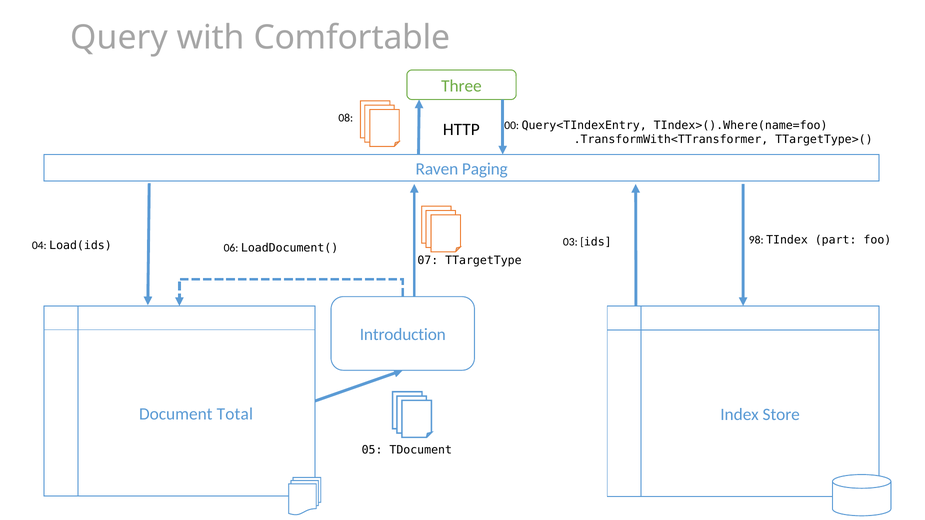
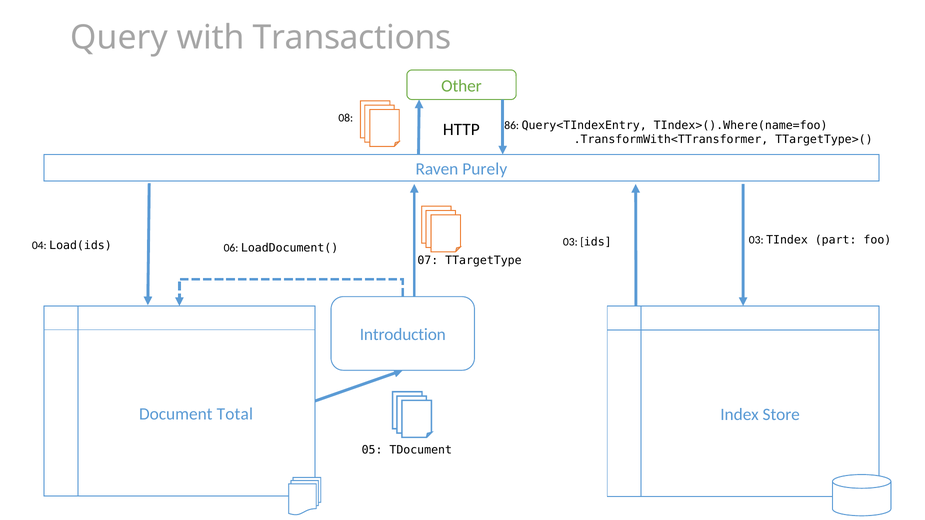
Comfortable: Comfortable -> Transactions (352, 38)
Three: Three -> Other (461, 86)
00: 00 -> 86 (512, 126)
Paging: Paging -> Purely (485, 169)
98: 98 -> 03 (756, 240)
